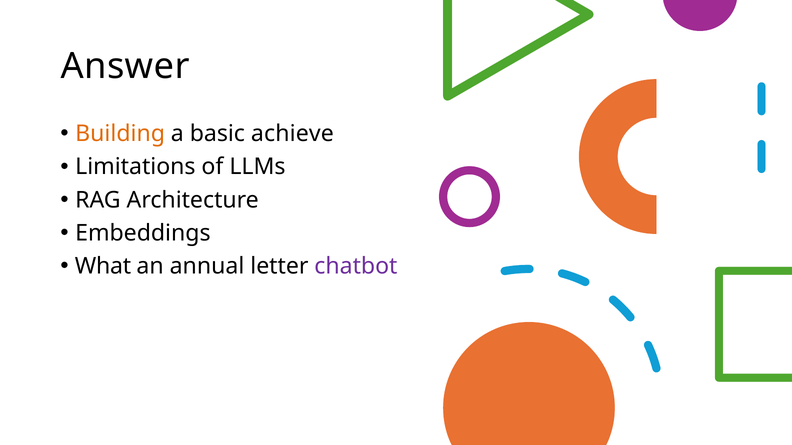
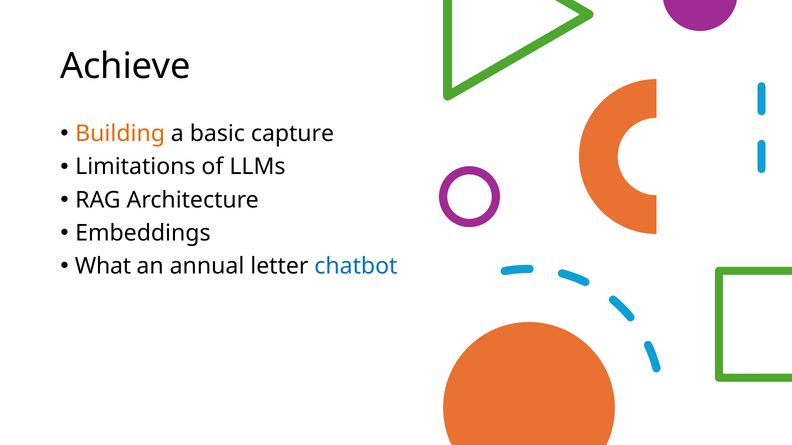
Answer: Answer -> Achieve (126, 67)
achieve: achieve -> capture (293, 134)
chatbot colour: purple -> blue (356, 267)
